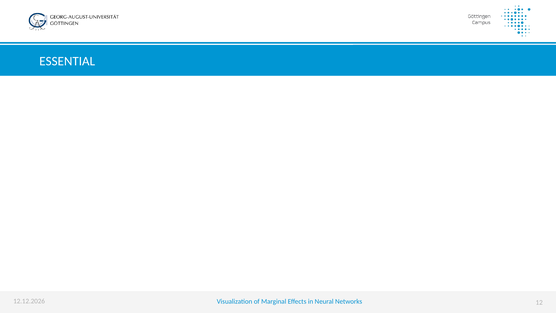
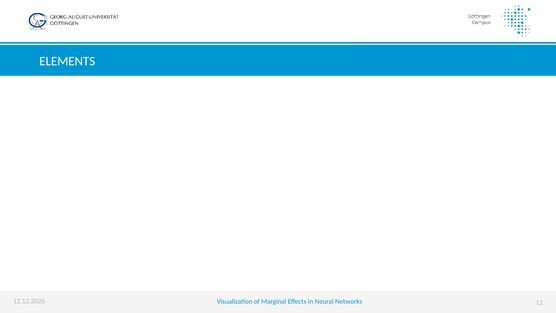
ESSENTIAL: ESSENTIAL -> ELEMENTS (67, 61)
